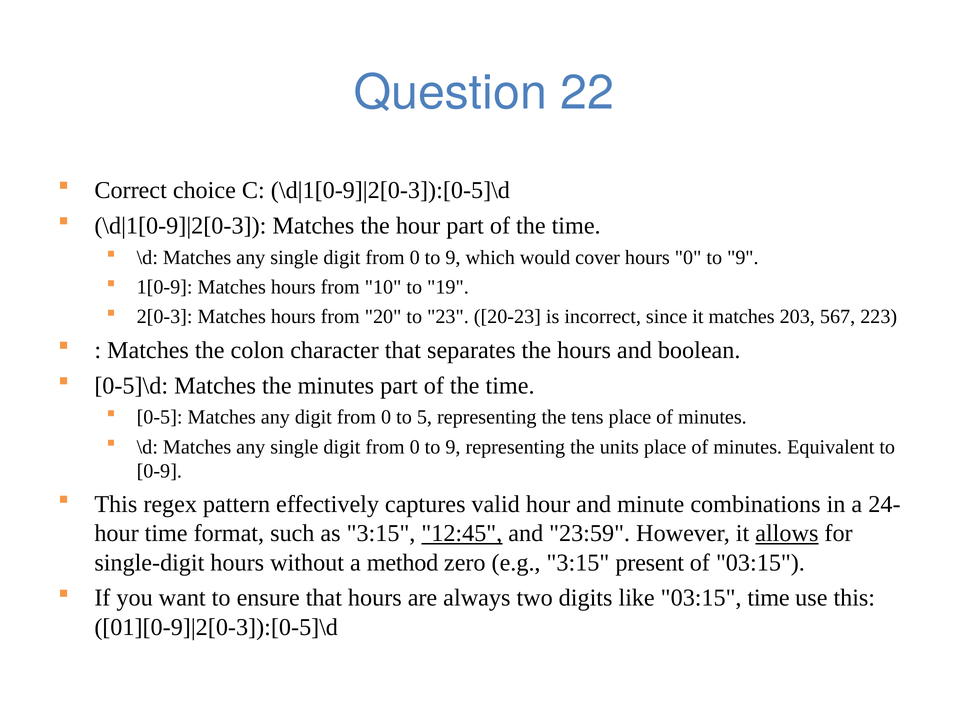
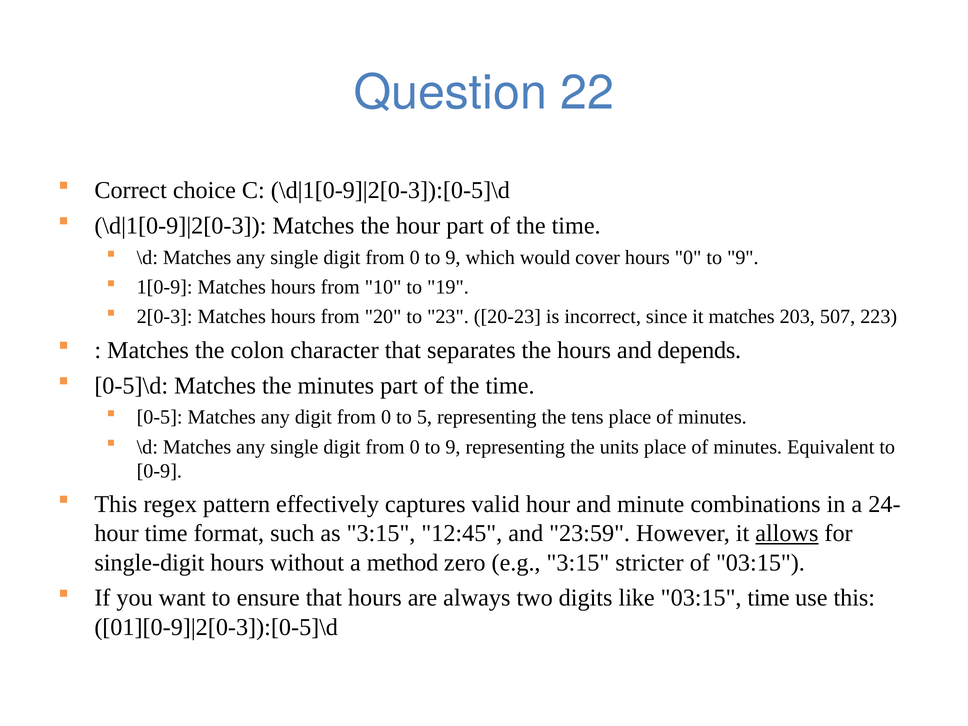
567: 567 -> 507 (838, 317)
boolean: boolean -> depends (699, 350)
12:45 underline: present -> none (462, 533)
present: present -> stricter (650, 563)
